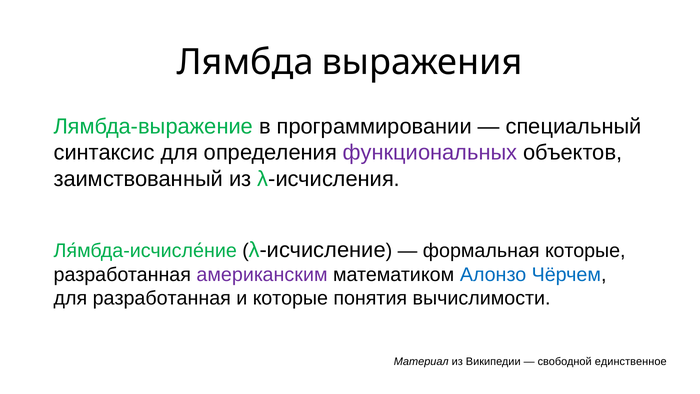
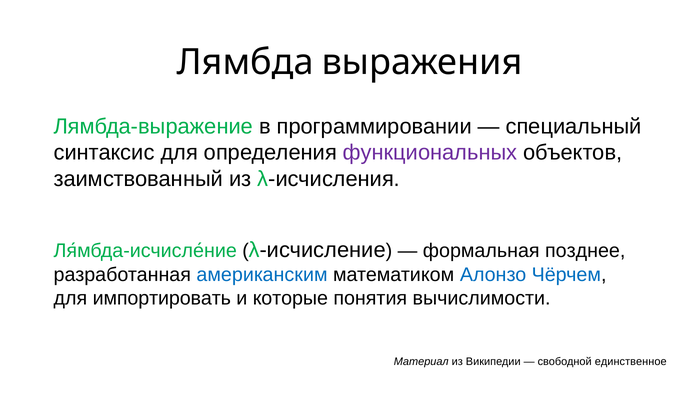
формальная которые: которые -> позднее (585, 251)
американским colour: purple -> blue (262, 275)
для разработанная: разработанная -> импортировать (162, 298)
